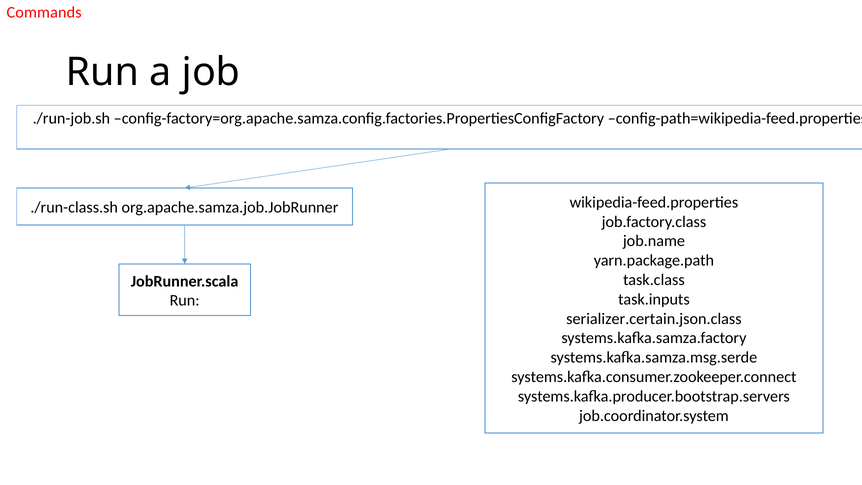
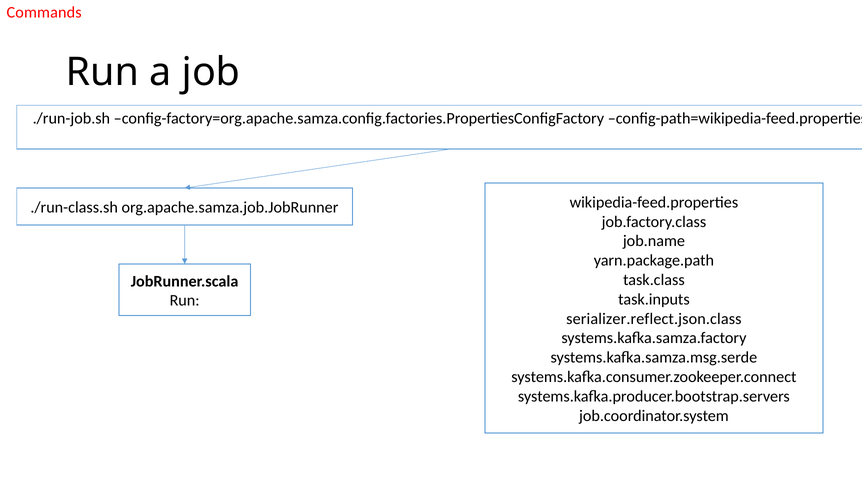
serializer.certain.json.class: serializer.certain.json.class -> serializer.reflect.json.class (654, 319)
